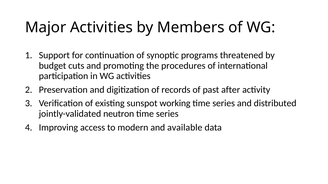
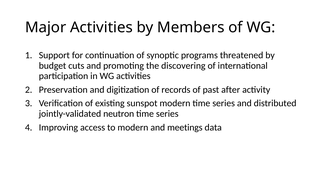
procedures: procedures -> discovering (183, 66)
sunspot working: working -> modern (175, 104)
available: available -> meetings (185, 128)
